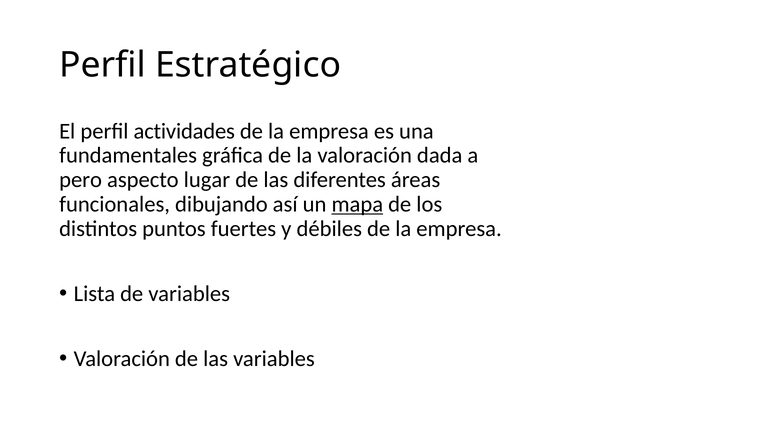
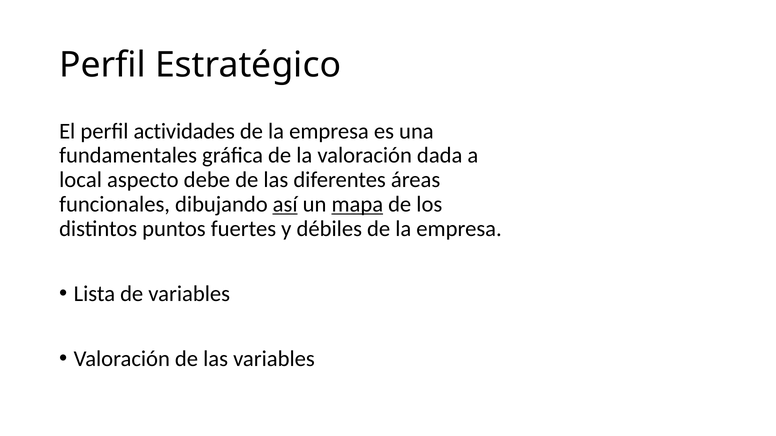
pero: pero -> local (81, 180)
lugar: lugar -> debe (207, 180)
así underline: none -> present (285, 205)
